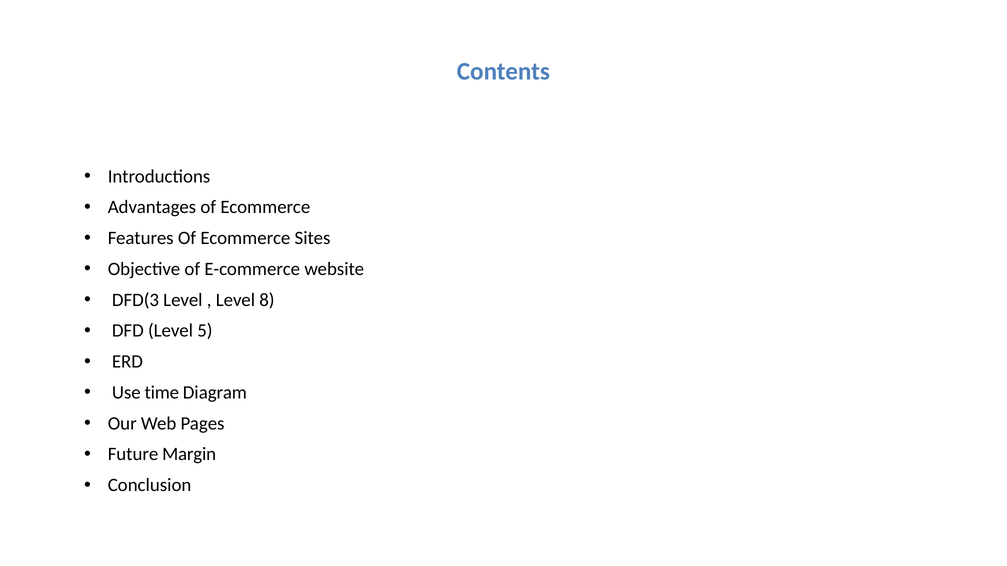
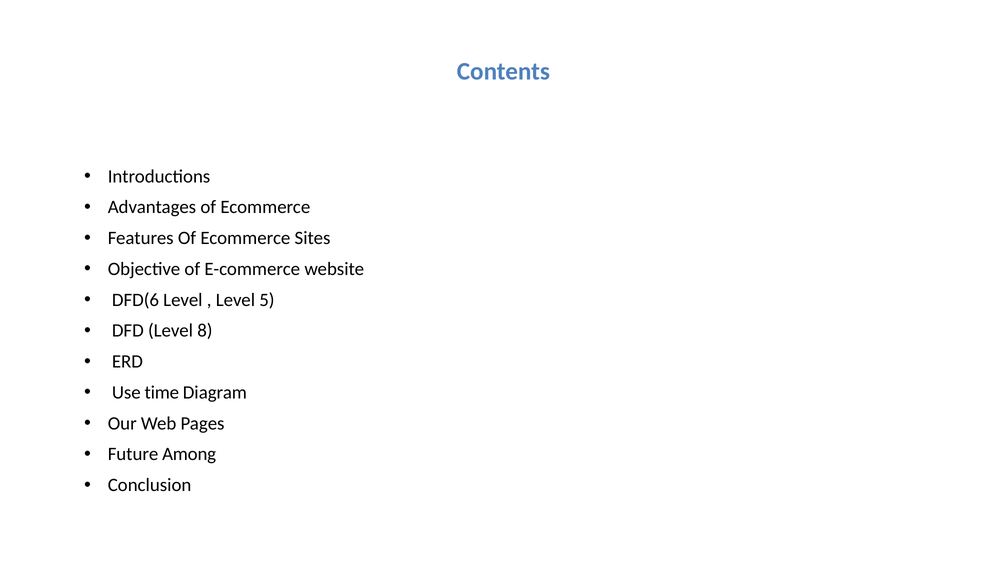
DFD(3: DFD(3 -> DFD(6 (135, 300)
8: 8 -> 5 (267, 300)
5: 5 -> 8 (205, 331)
Margin: Margin -> Among (189, 454)
